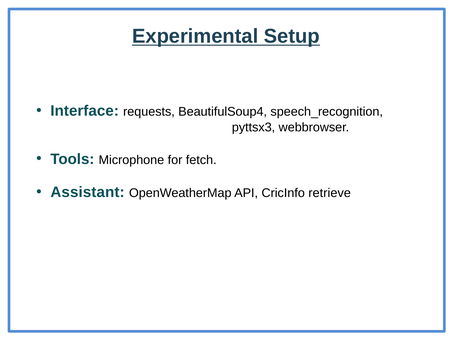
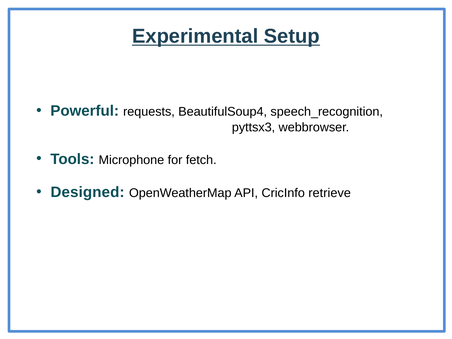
Interface: Interface -> Powerful (85, 111)
Assistant: Assistant -> Designed (88, 192)
